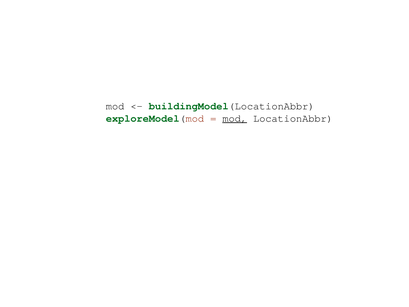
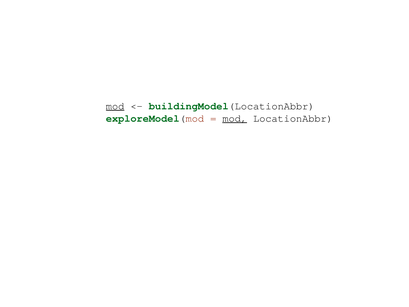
mod underline: none -> present (115, 106)
